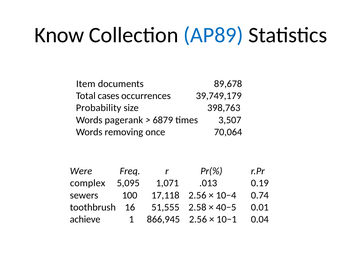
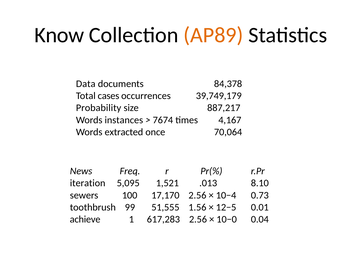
AP89 colour: blue -> orange (213, 35)
Item: Item -> Data (86, 84)
89,678: 89,678 -> 84,378 (228, 84)
398,763: 398,763 -> 887,217 (224, 108)
pagerank: pagerank -> instances (124, 120)
6879: 6879 -> 7674 (163, 120)
3,507: 3,507 -> 4,167 (230, 120)
removing: removing -> extracted (124, 132)
Were: Were -> News (81, 171)
complex: complex -> iteration (88, 183)
1,071: 1,071 -> 1,521 (167, 183)
0.19: 0.19 -> 8.10 (260, 183)
17,118: 17,118 -> 17,170 (165, 196)
0.74: 0.74 -> 0.73 (260, 196)
16: 16 -> 99 (130, 208)
2.58: 2.58 -> 1.56 (197, 208)
40−5: 40−5 -> 12−5 (226, 208)
866,945: 866,945 -> 617,283 (163, 220)
10−1: 10−1 -> 10−0 (227, 220)
